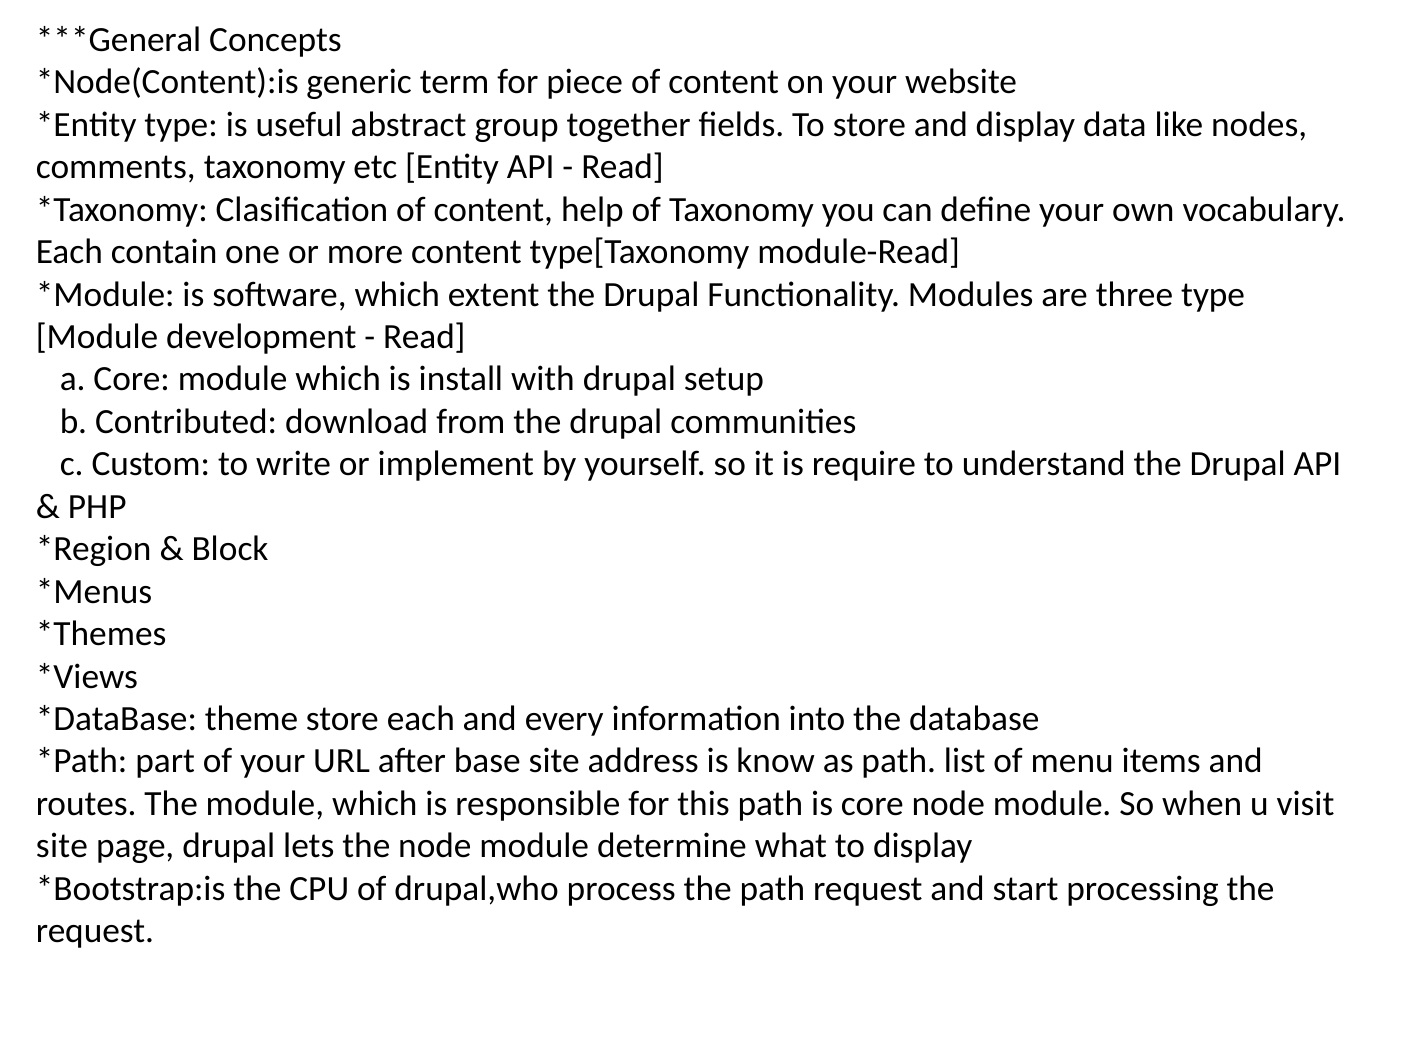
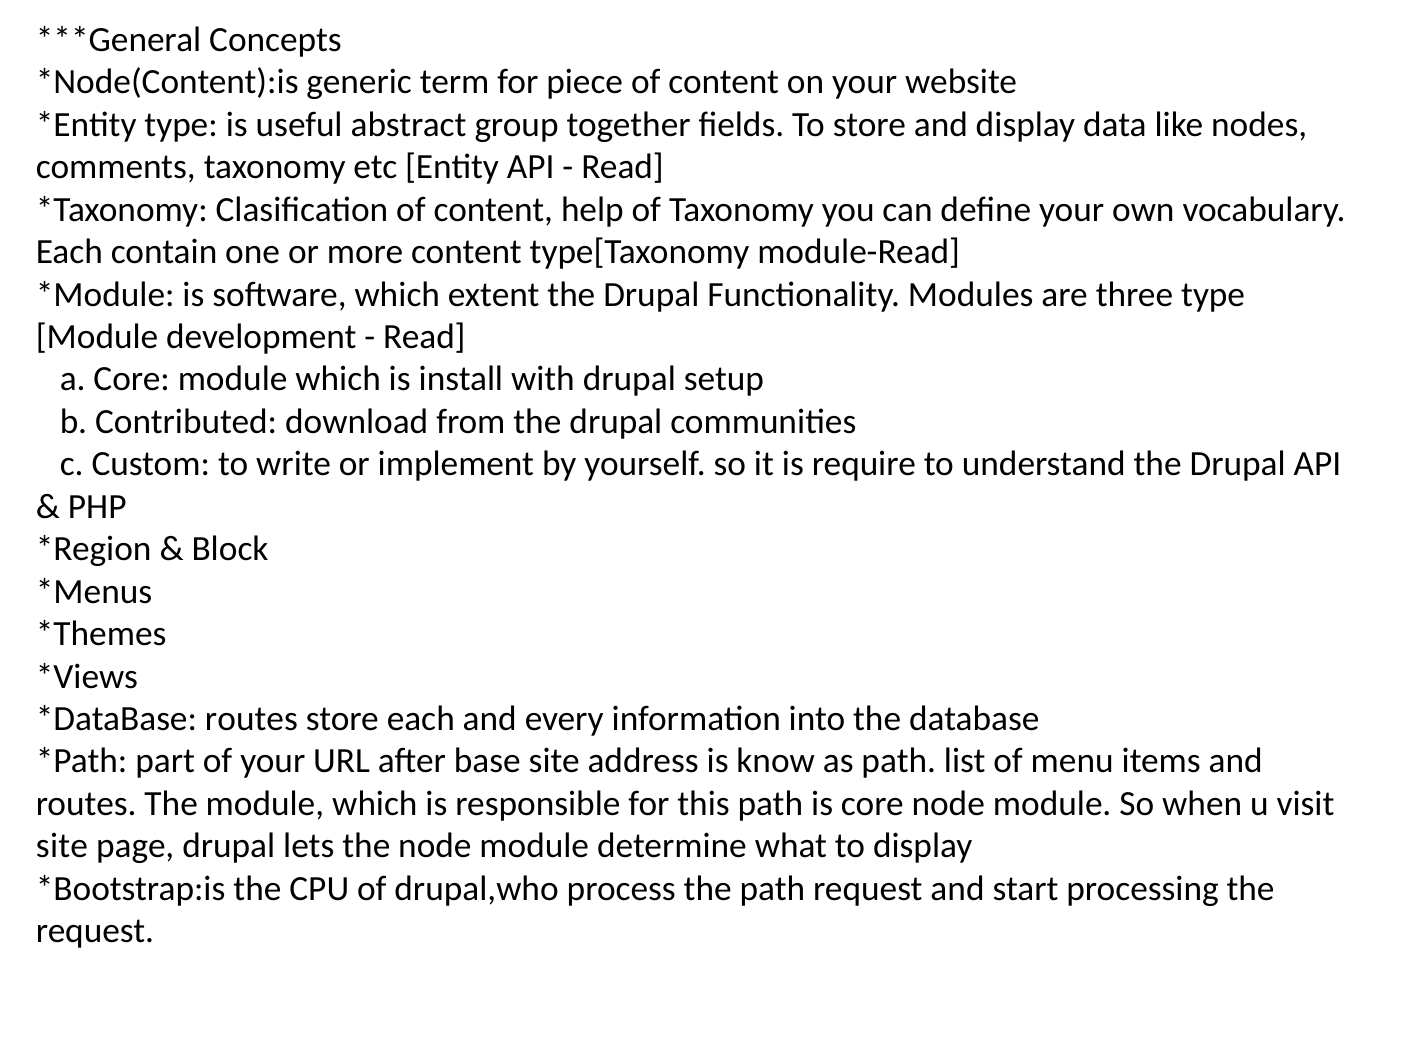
theme: theme -> routes (251, 718)
